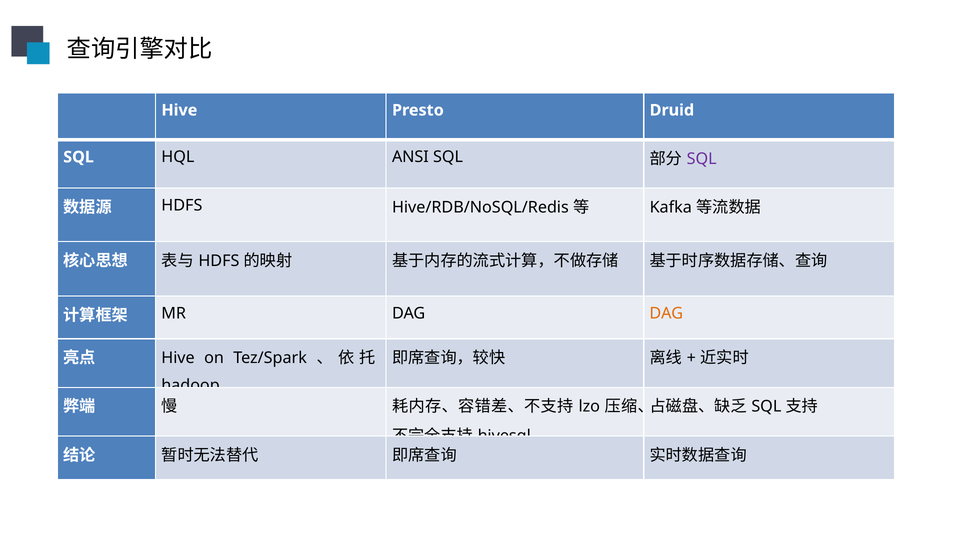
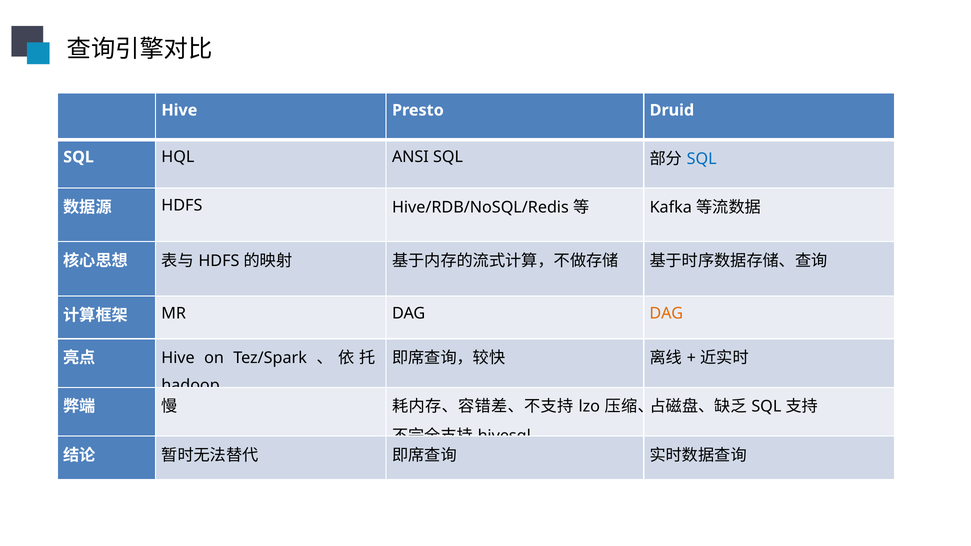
SQL colour: purple -> blue (702, 159)
